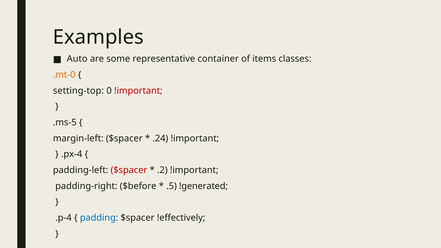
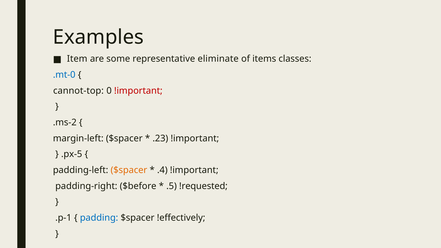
Auto: Auto -> Item (77, 59)
container: container -> eliminate (218, 59)
.mt-0 colour: orange -> blue (64, 75)
setting-top: setting-top -> cannot-top (78, 91)
.ms-5: .ms-5 -> .ms-2 (65, 122)
.24: .24 -> .23 (160, 138)
.px-4: .px-4 -> .px-5 (72, 154)
$spacer colour: red -> orange (129, 170)
.2: .2 -> .4 (162, 170)
!generated: !generated -> !requested (203, 186)
.p-4: .p-4 -> .p-1 (63, 218)
